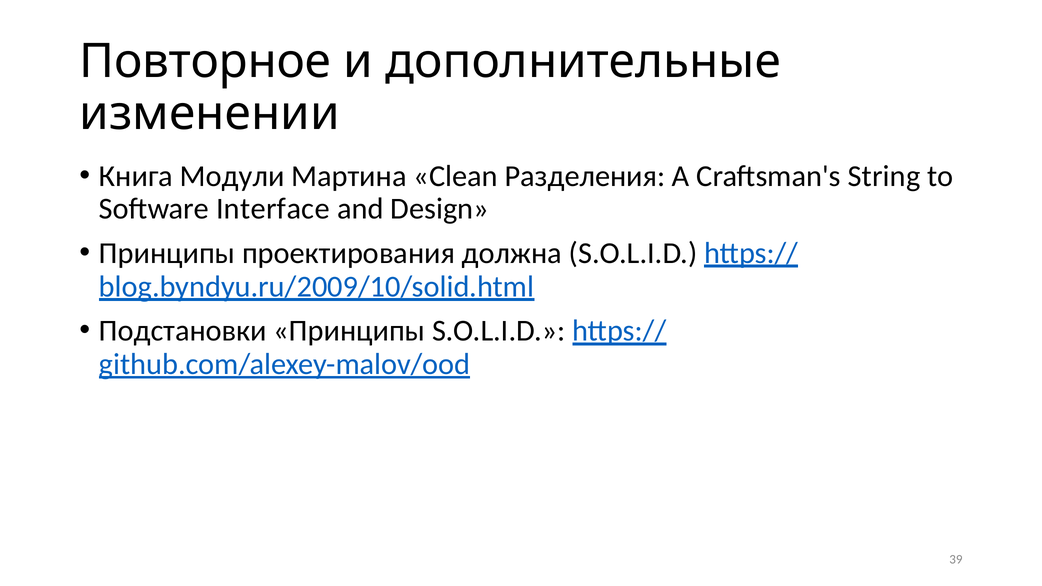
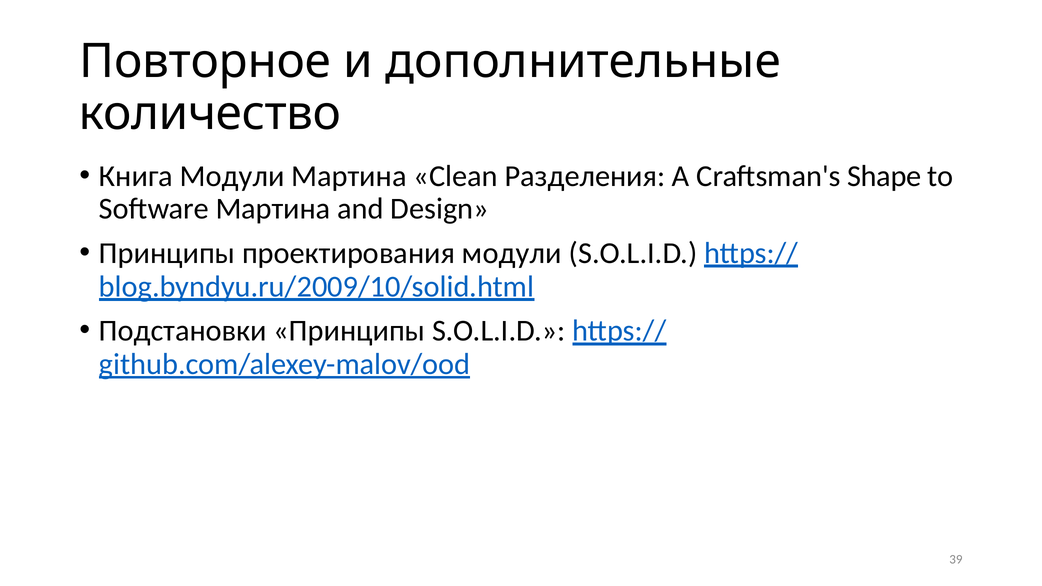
изменении: изменении -> количество (210, 113)
String: String -> Shape (884, 176)
Software Interface: Interface -> Мартина (273, 209)
проектирования должна: должна -> модули (512, 253)
